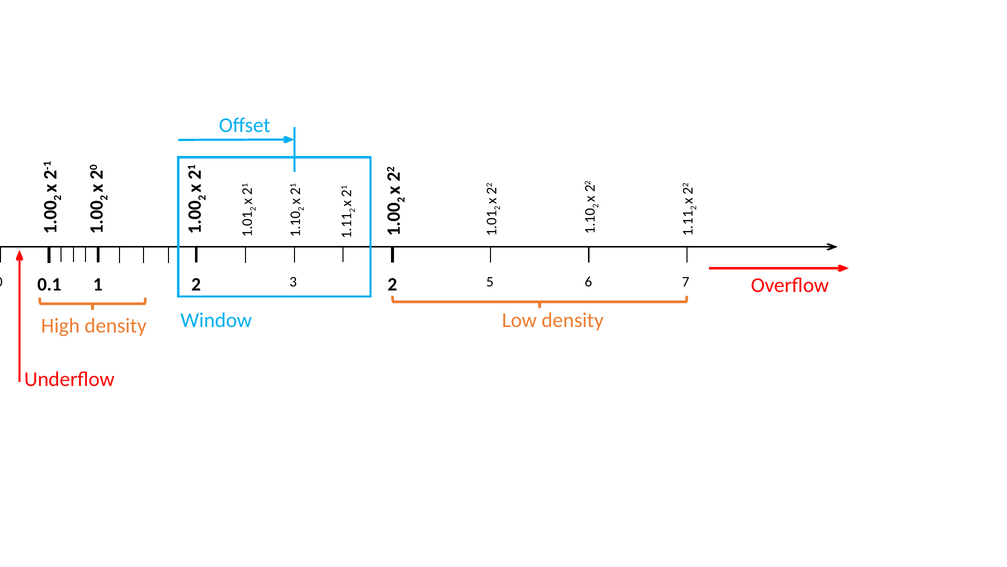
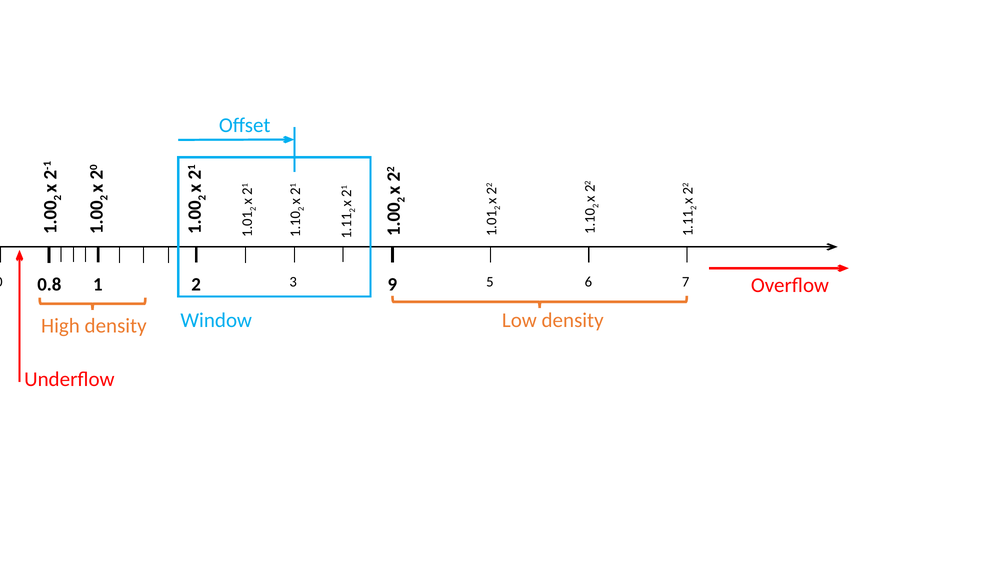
3 2: 2 -> 9 (392, 284)
0.1: 0.1 -> 0.8 (49, 284)
